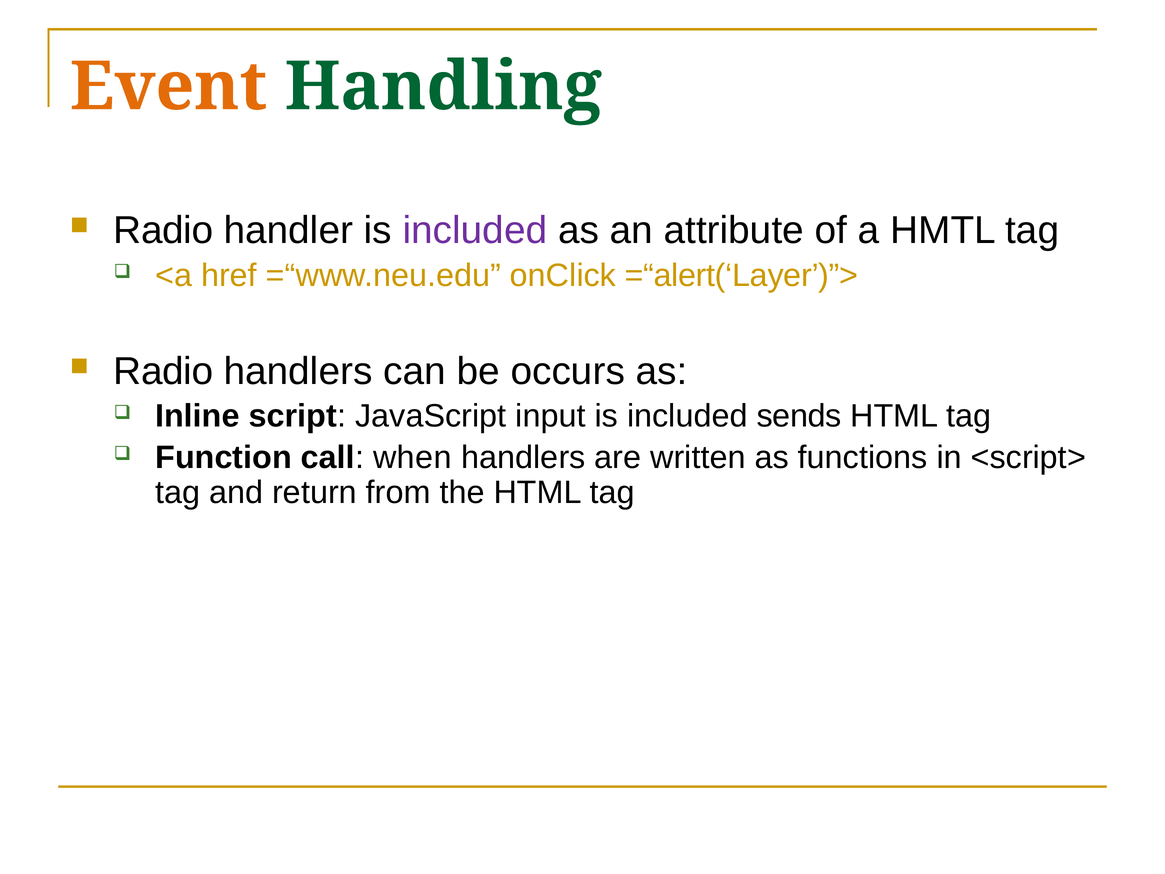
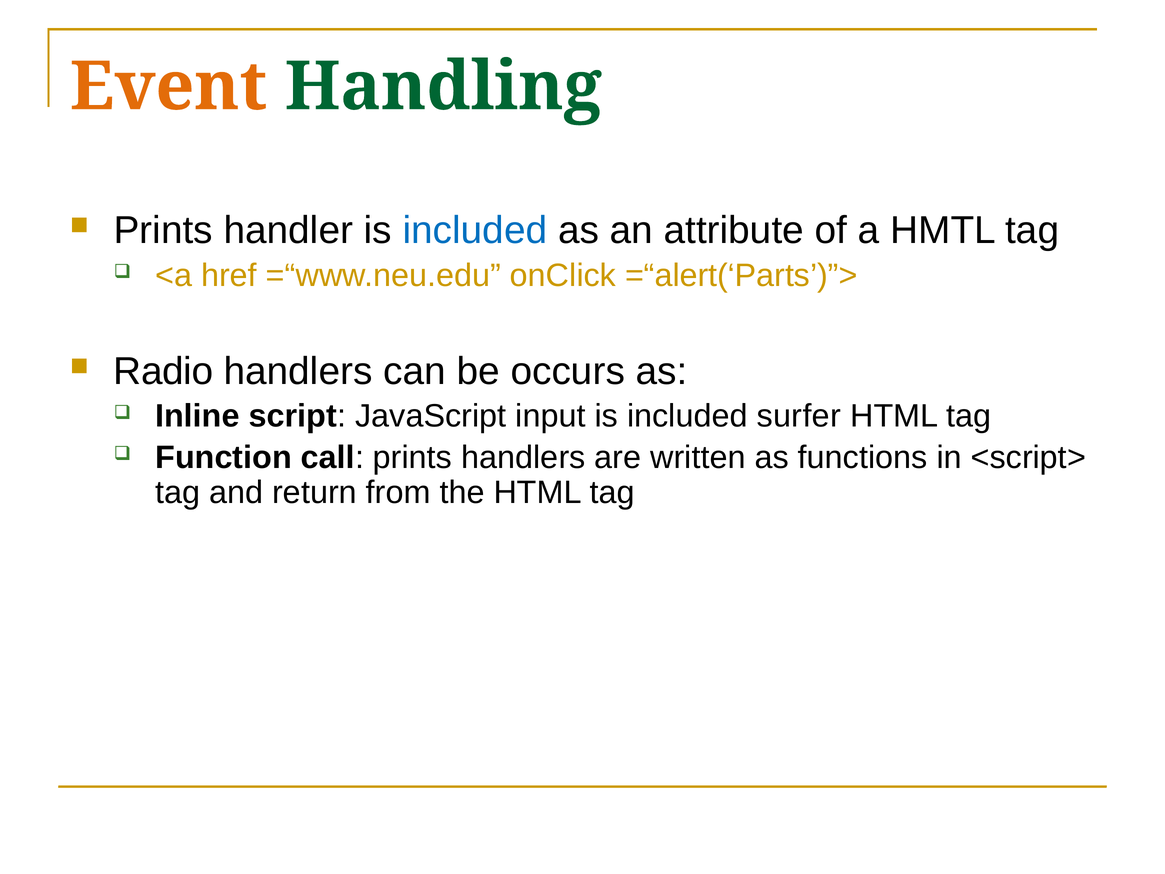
Radio: Radio -> Prints (163, 230)
included colour: purple -> blue (475, 230)
=“alert(‘Layer’)”>: =“alert(‘Layer’)”> -> =“alert(‘Parts’)”> (741, 275)
sends: sends -> surfer (799, 416)
call when: when -> prints (413, 458)
